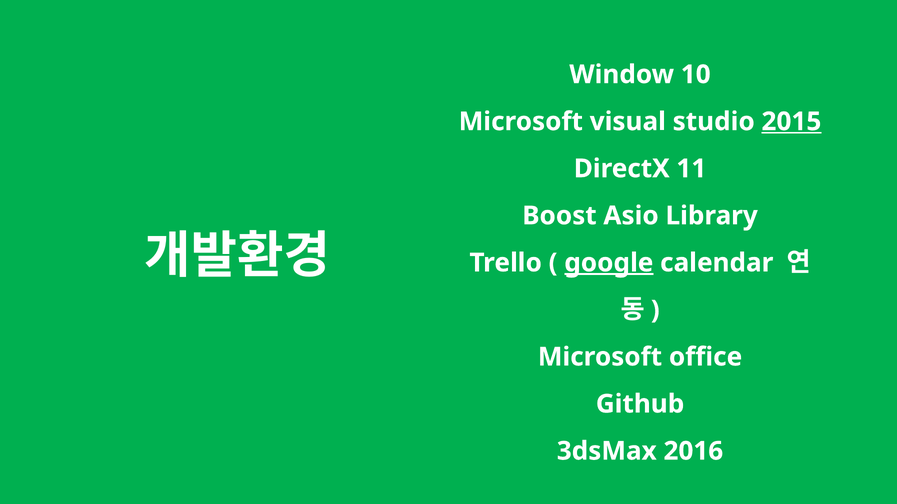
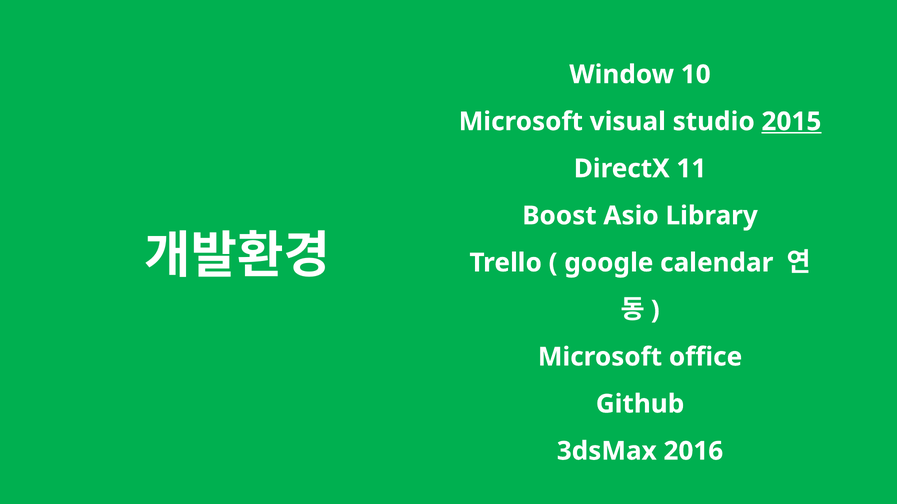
google underline: present -> none (609, 263)
